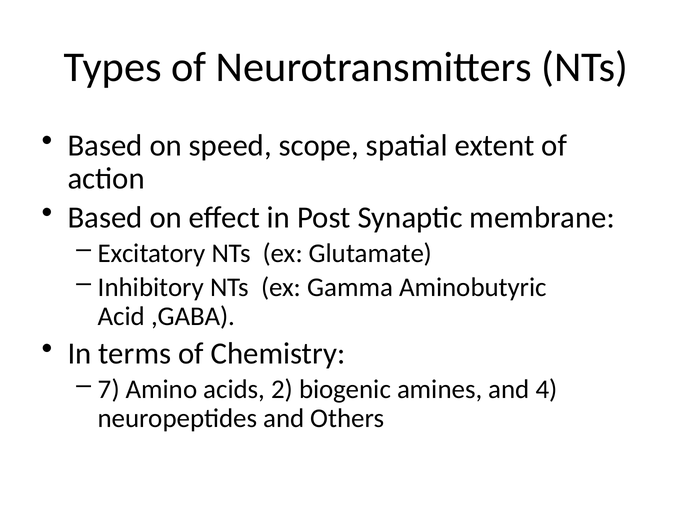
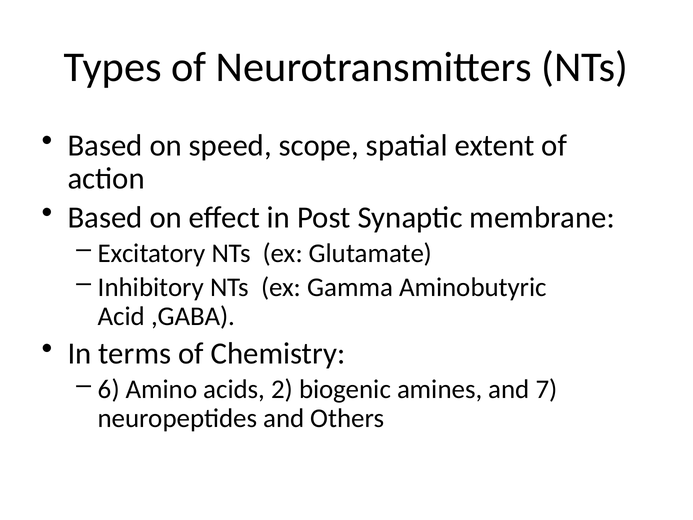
7: 7 -> 6 (109, 389)
4: 4 -> 7 (547, 389)
